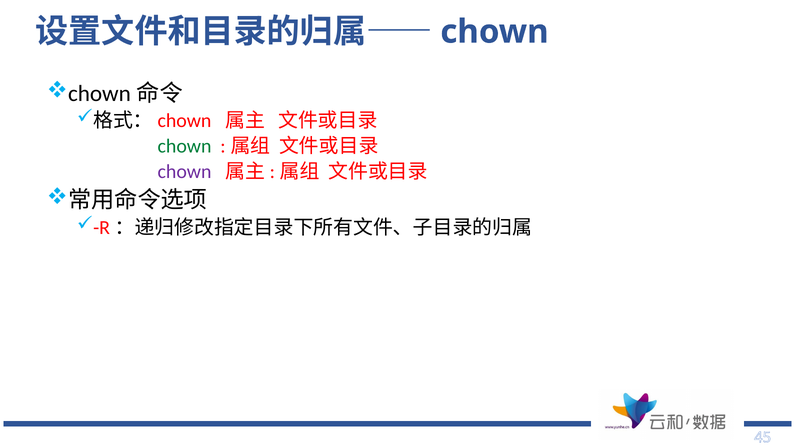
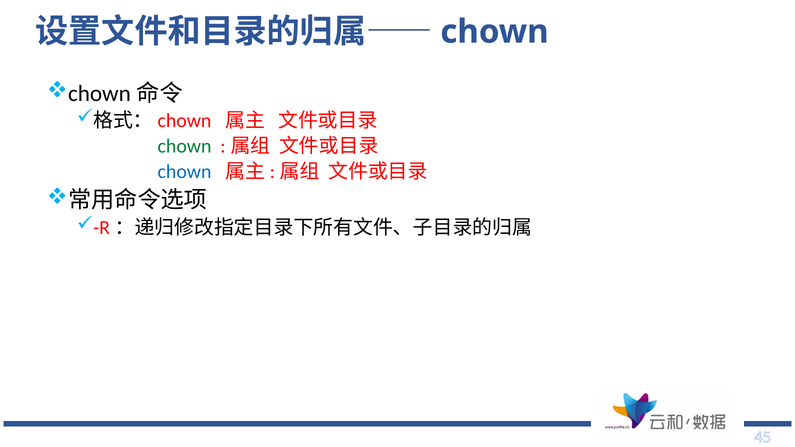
chown colour: purple -> blue (185, 172)
